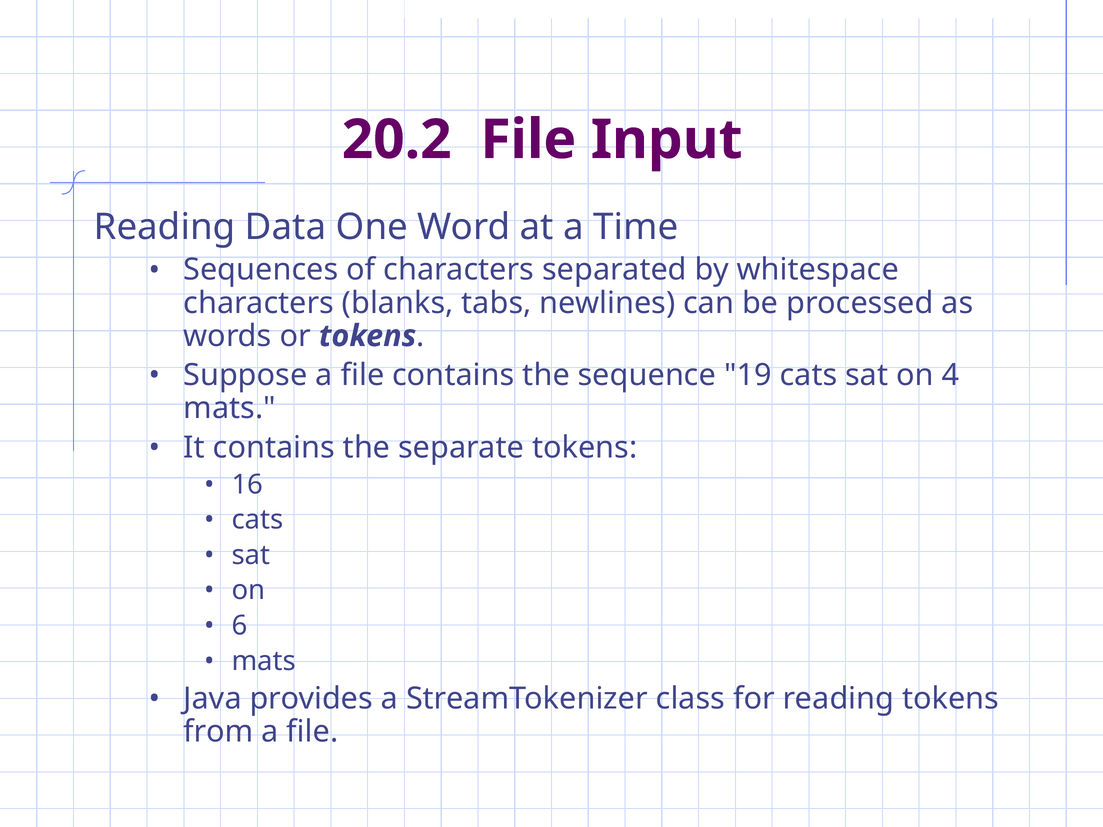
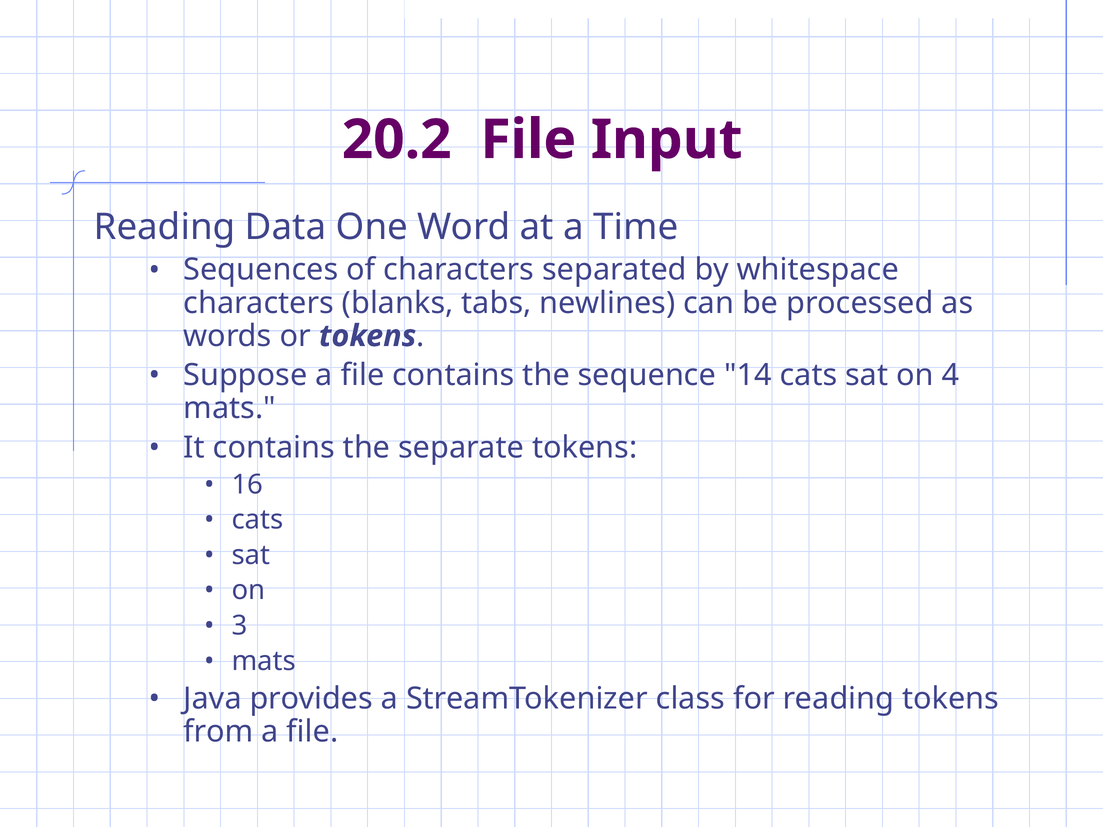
19: 19 -> 14 (748, 375)
6: 6 -> 3 (240, 626)
